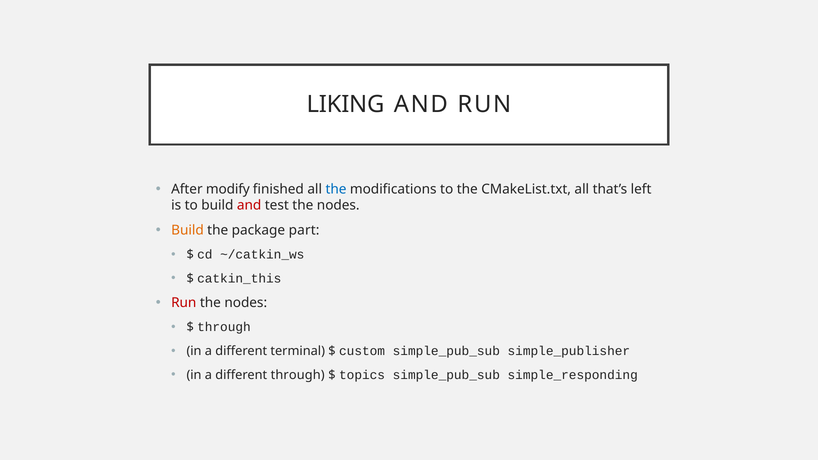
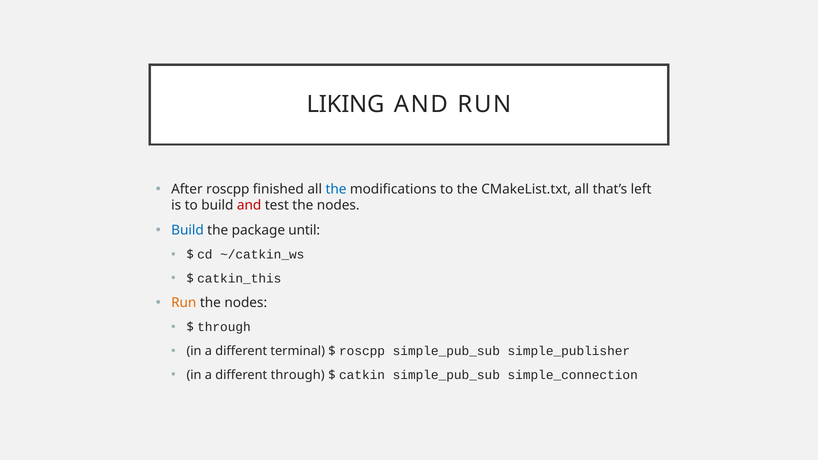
After modify: modify -> roscpp (228, 189)
Build colour: orange -> blue (187, 230)
part: part -> until (304, 230)
Run colour: red -> orange (184, 303)
custom: custom -> roscpp (362, 351)
topics: topics -> catkin (362, 375)
simple_responding: simple_responding -> simple_connection (573, 375)
